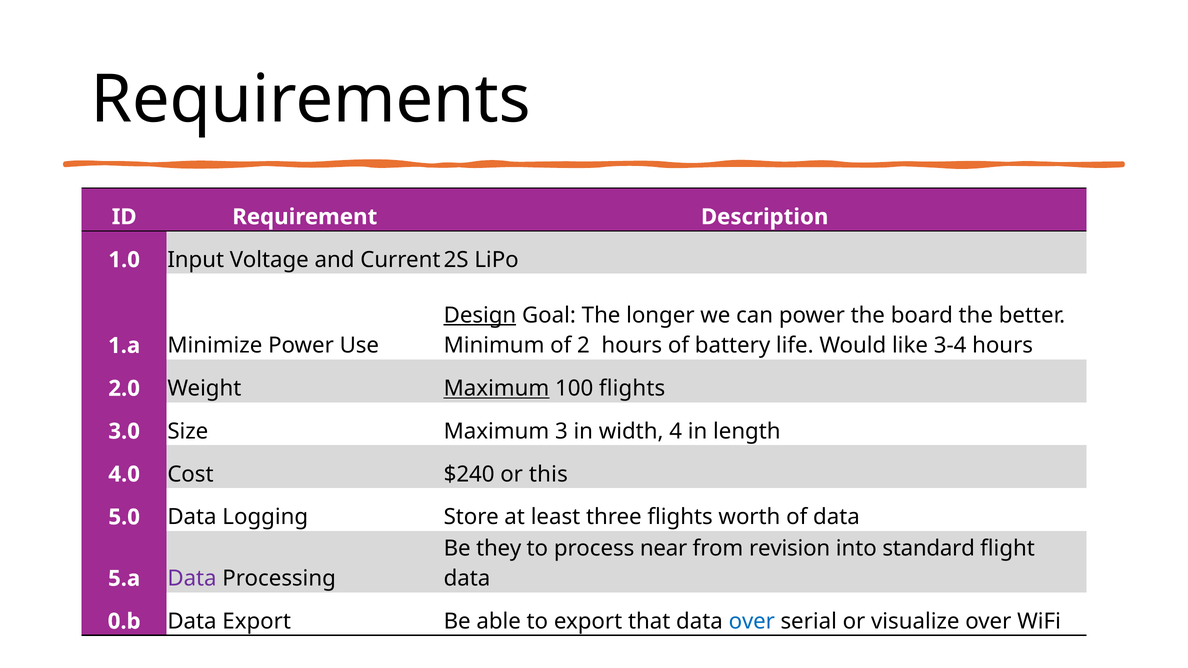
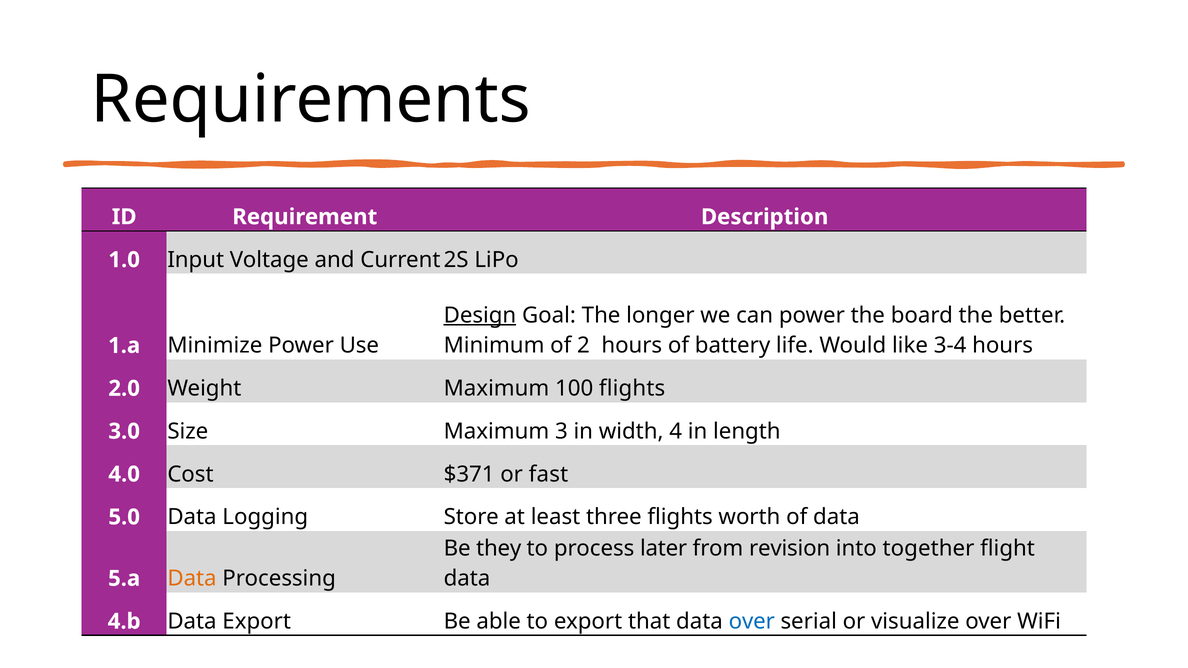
Maximum underline: present -> none (496, 389)
$240: $240 -> $371 (469, 474)
this: this -> fast (548, 474)
near: near -> later (664, 548)
standard: standard -> together (929, 548)
Data colour: purple -> orange (192, 579)
0.b: 0.b -> 4.b (124, 622)
